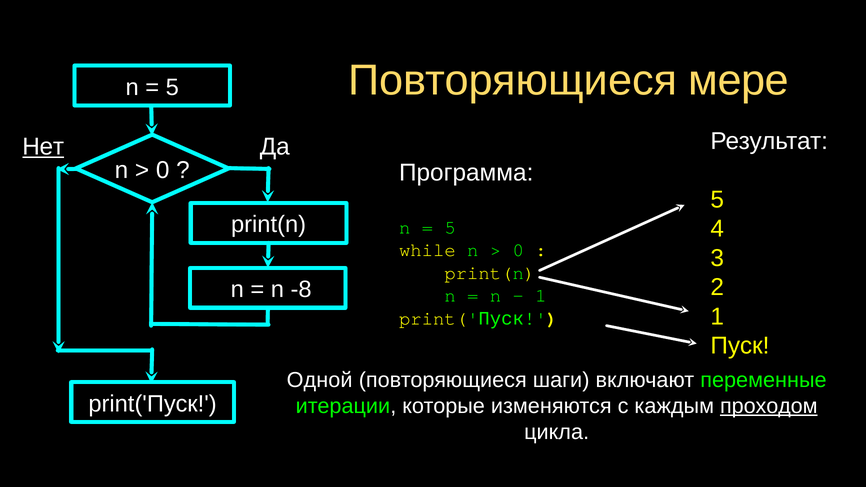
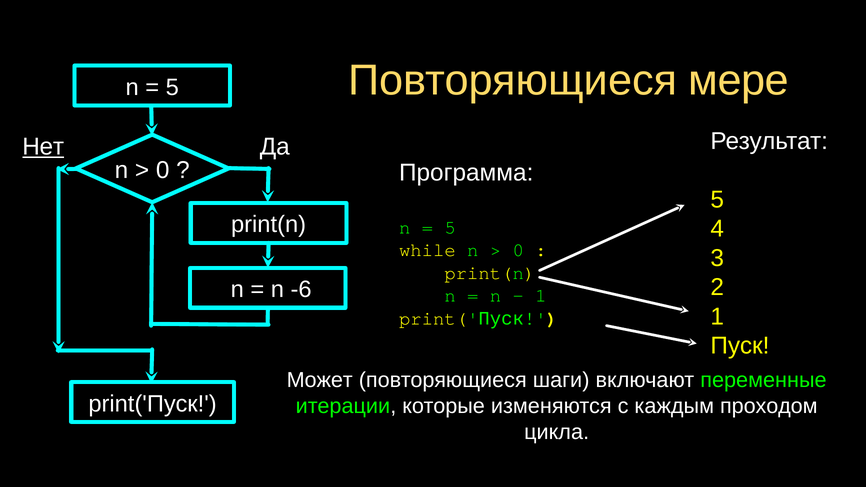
-8: -8 -> -6 (301, 290)
Одной: Одной -> Может (320, 380)
проходом underline: present -> none (769, 406)
